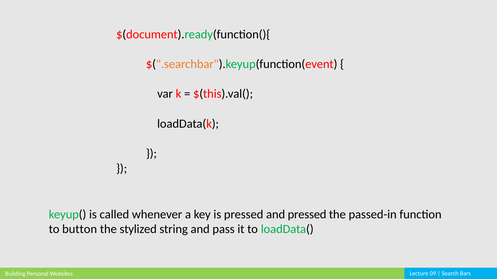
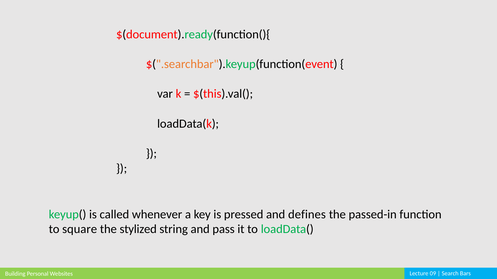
and pressed: pressed -> defines (307, 215)
button: button -> square (80, 230)
